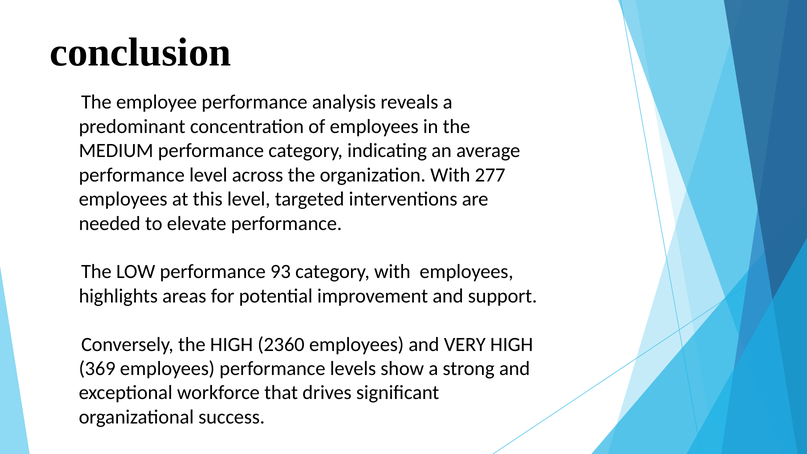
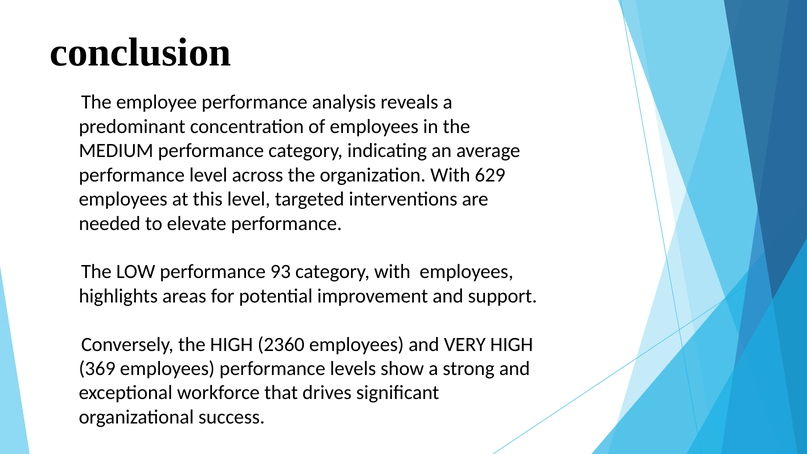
277: 277 -> 629 (490, 175)
